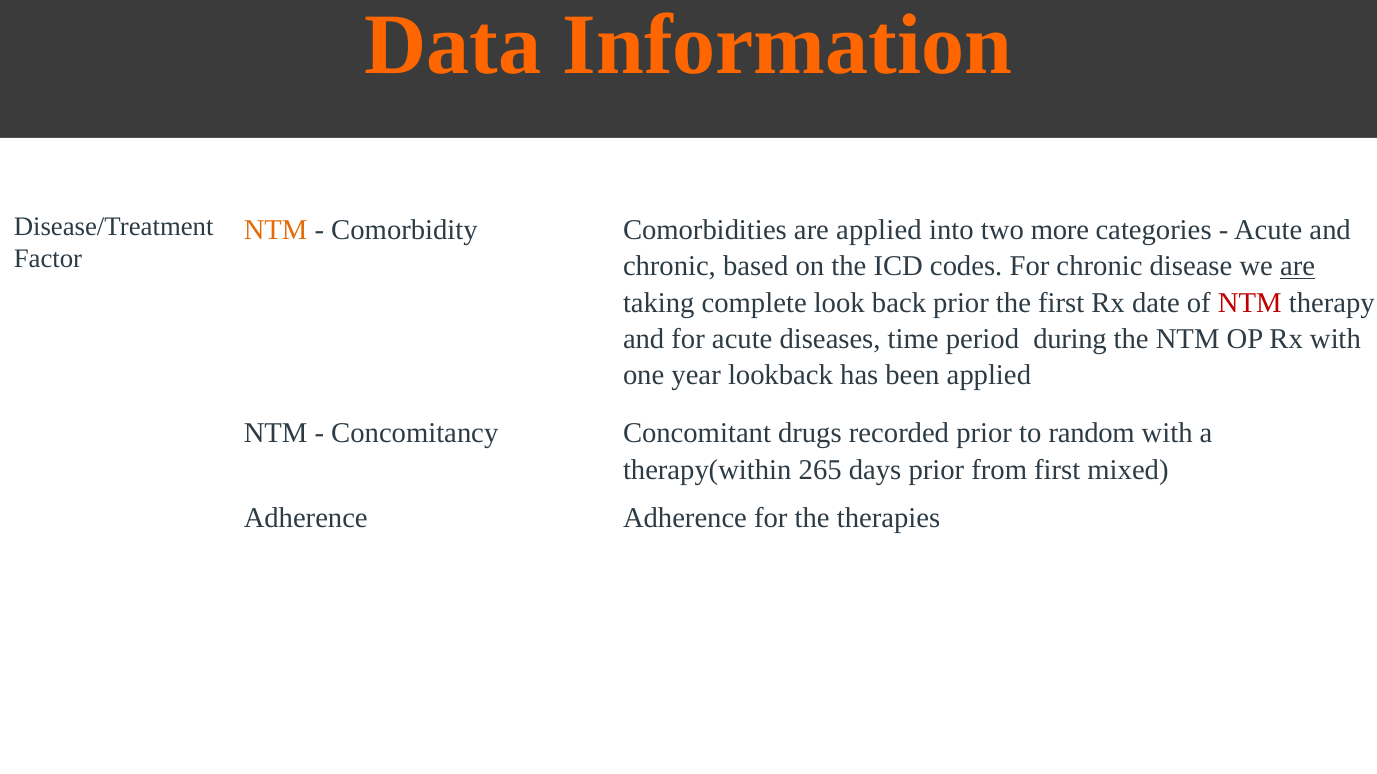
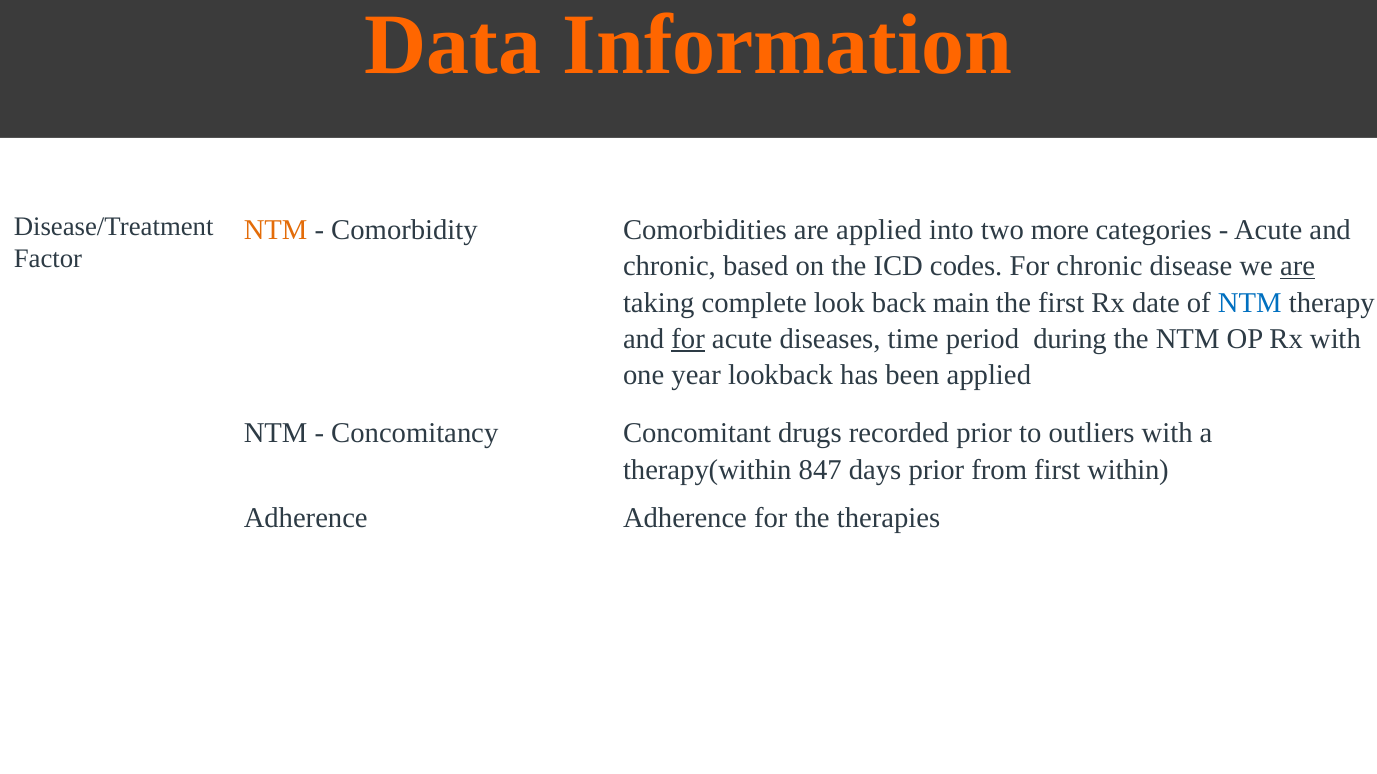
back prior: prior -> main (961, 303)
NTM colour: red -> blue (1250, 303)
for underline: none -> present (688, 339)
random: random -> outliers (1092, 434)
265: 265 -> 847 (820, 470)
mixed: mixed -> within (1128, 470)
